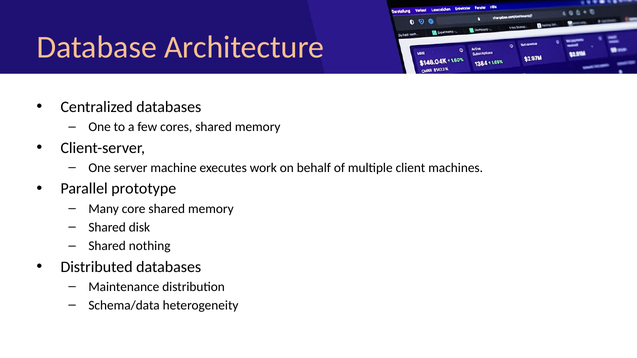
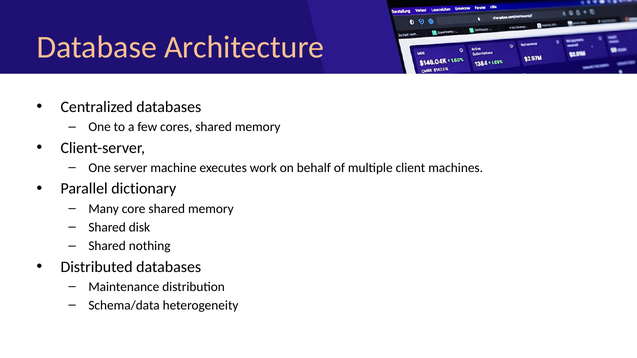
prototype: prototype -> dictionary (144, 189)
